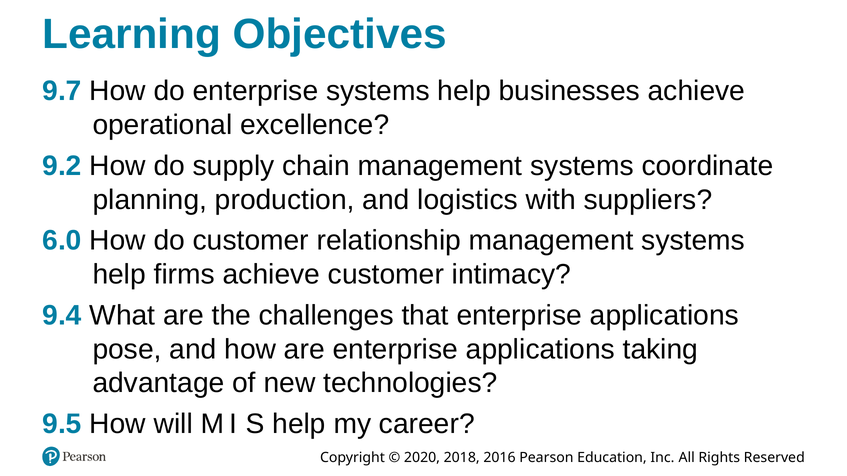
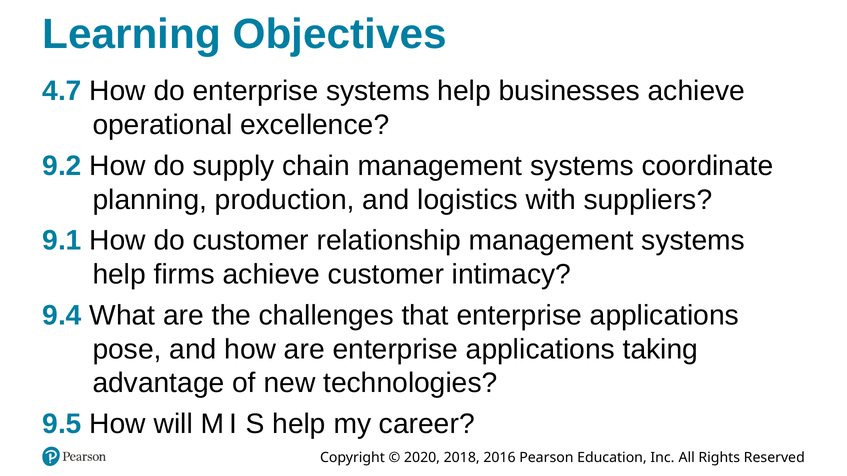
9.7: 9.7 -> 4.7 (62, 91)
6.0: 6.0 -> 9.1 (62, 241)
